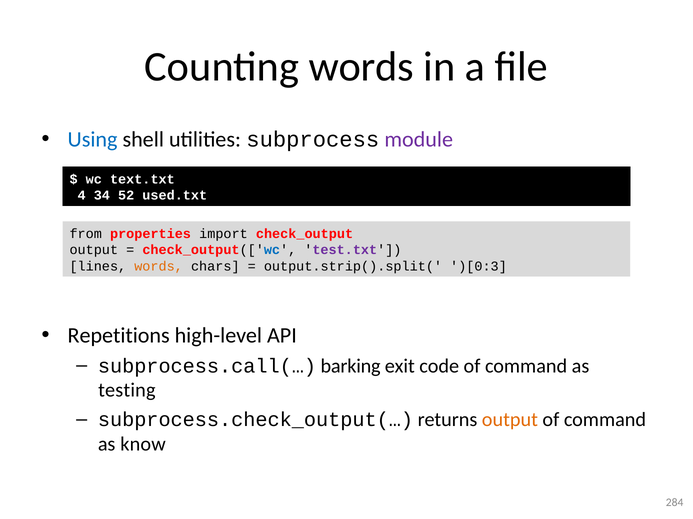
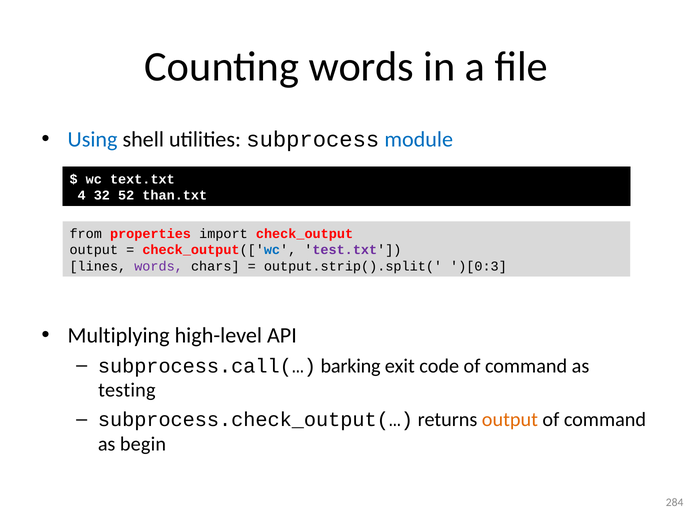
module colour: purple -> blue (419, 140)
34: 34 -> 32 (102, 196)
used.txt: used.txt -> than.txt (175, 196)
words colour: orange -> purple (159, 266)
Repetitions: Repetitions -> Multiplying (119, 336)
know: know -> begin (143, 445)
